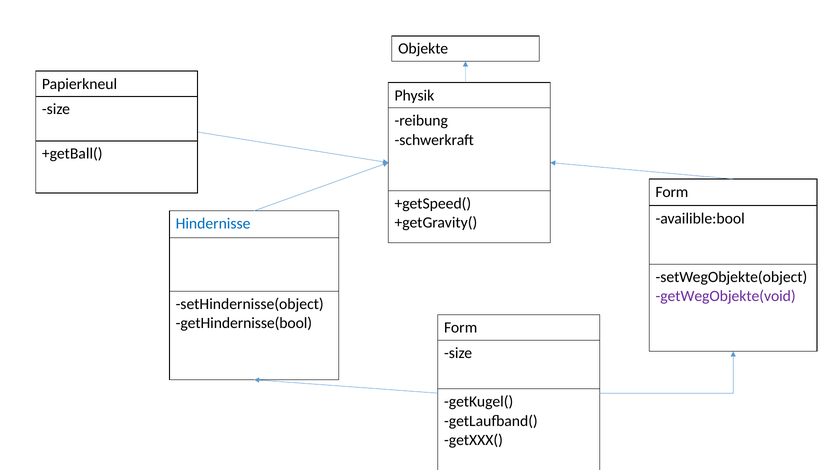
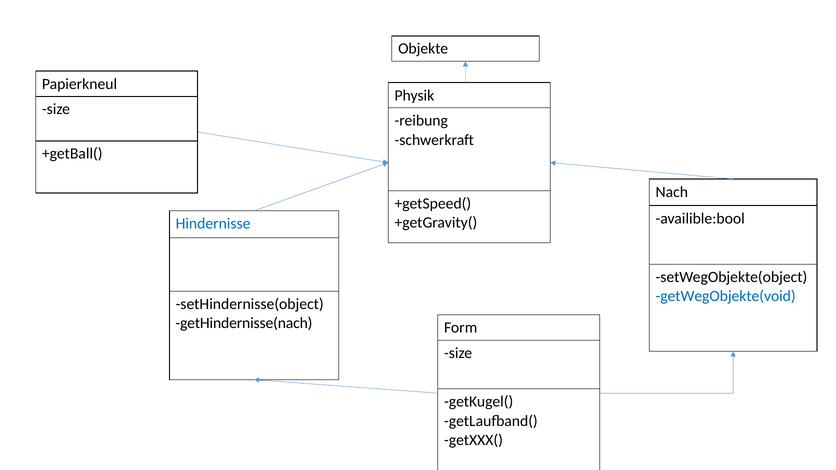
Form: Form -> Nach (672, 192)
getWegObjekte(void colour: purple -> blue (726, 296)
getHindernisse(bool: getHindernisse(bool -> getHindernisse(nach (244, 323)
